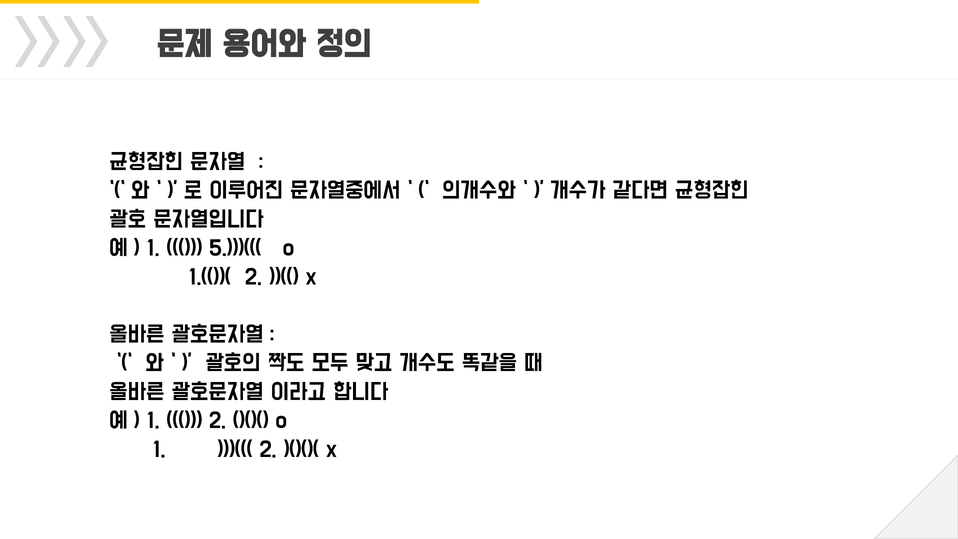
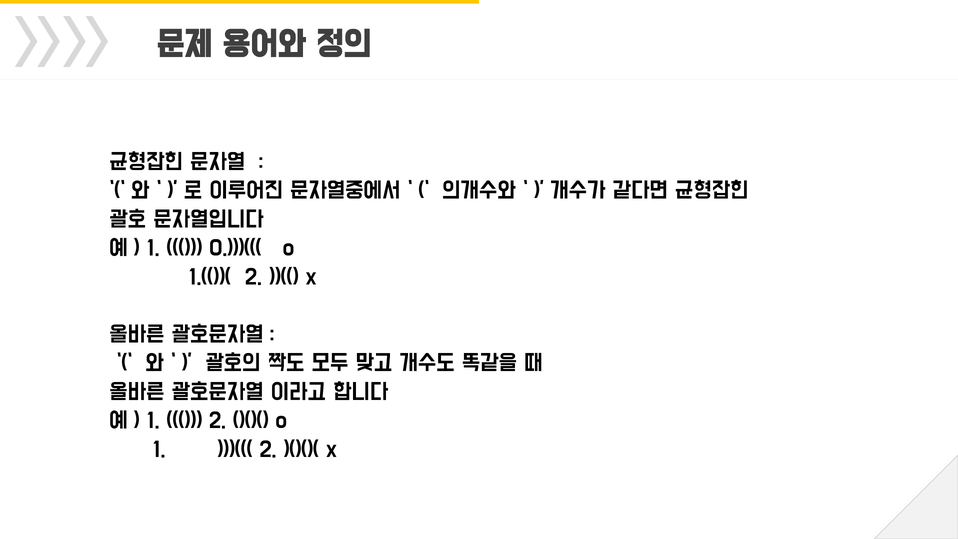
5.)))(((: 5.)))((( -> 0.)))((( (235, 248)
